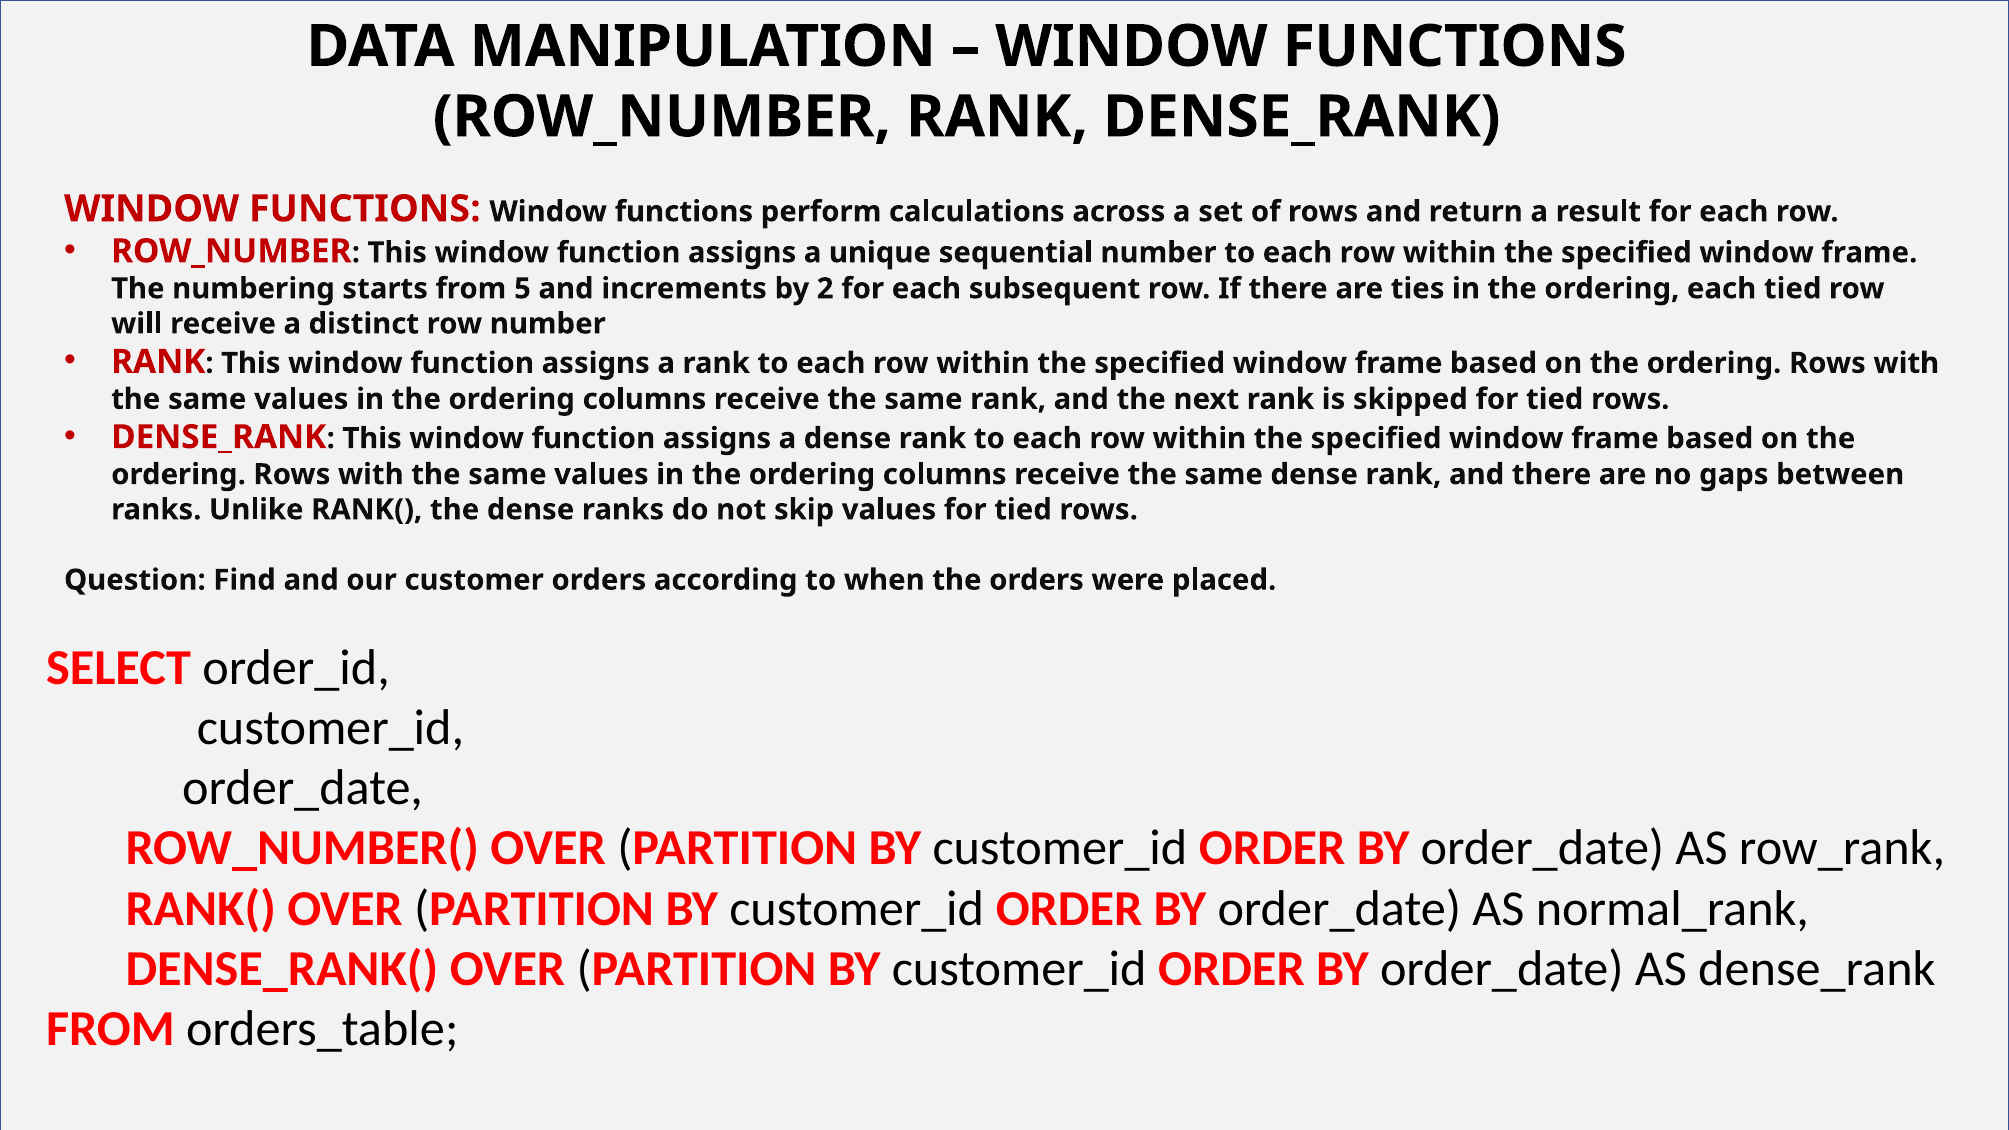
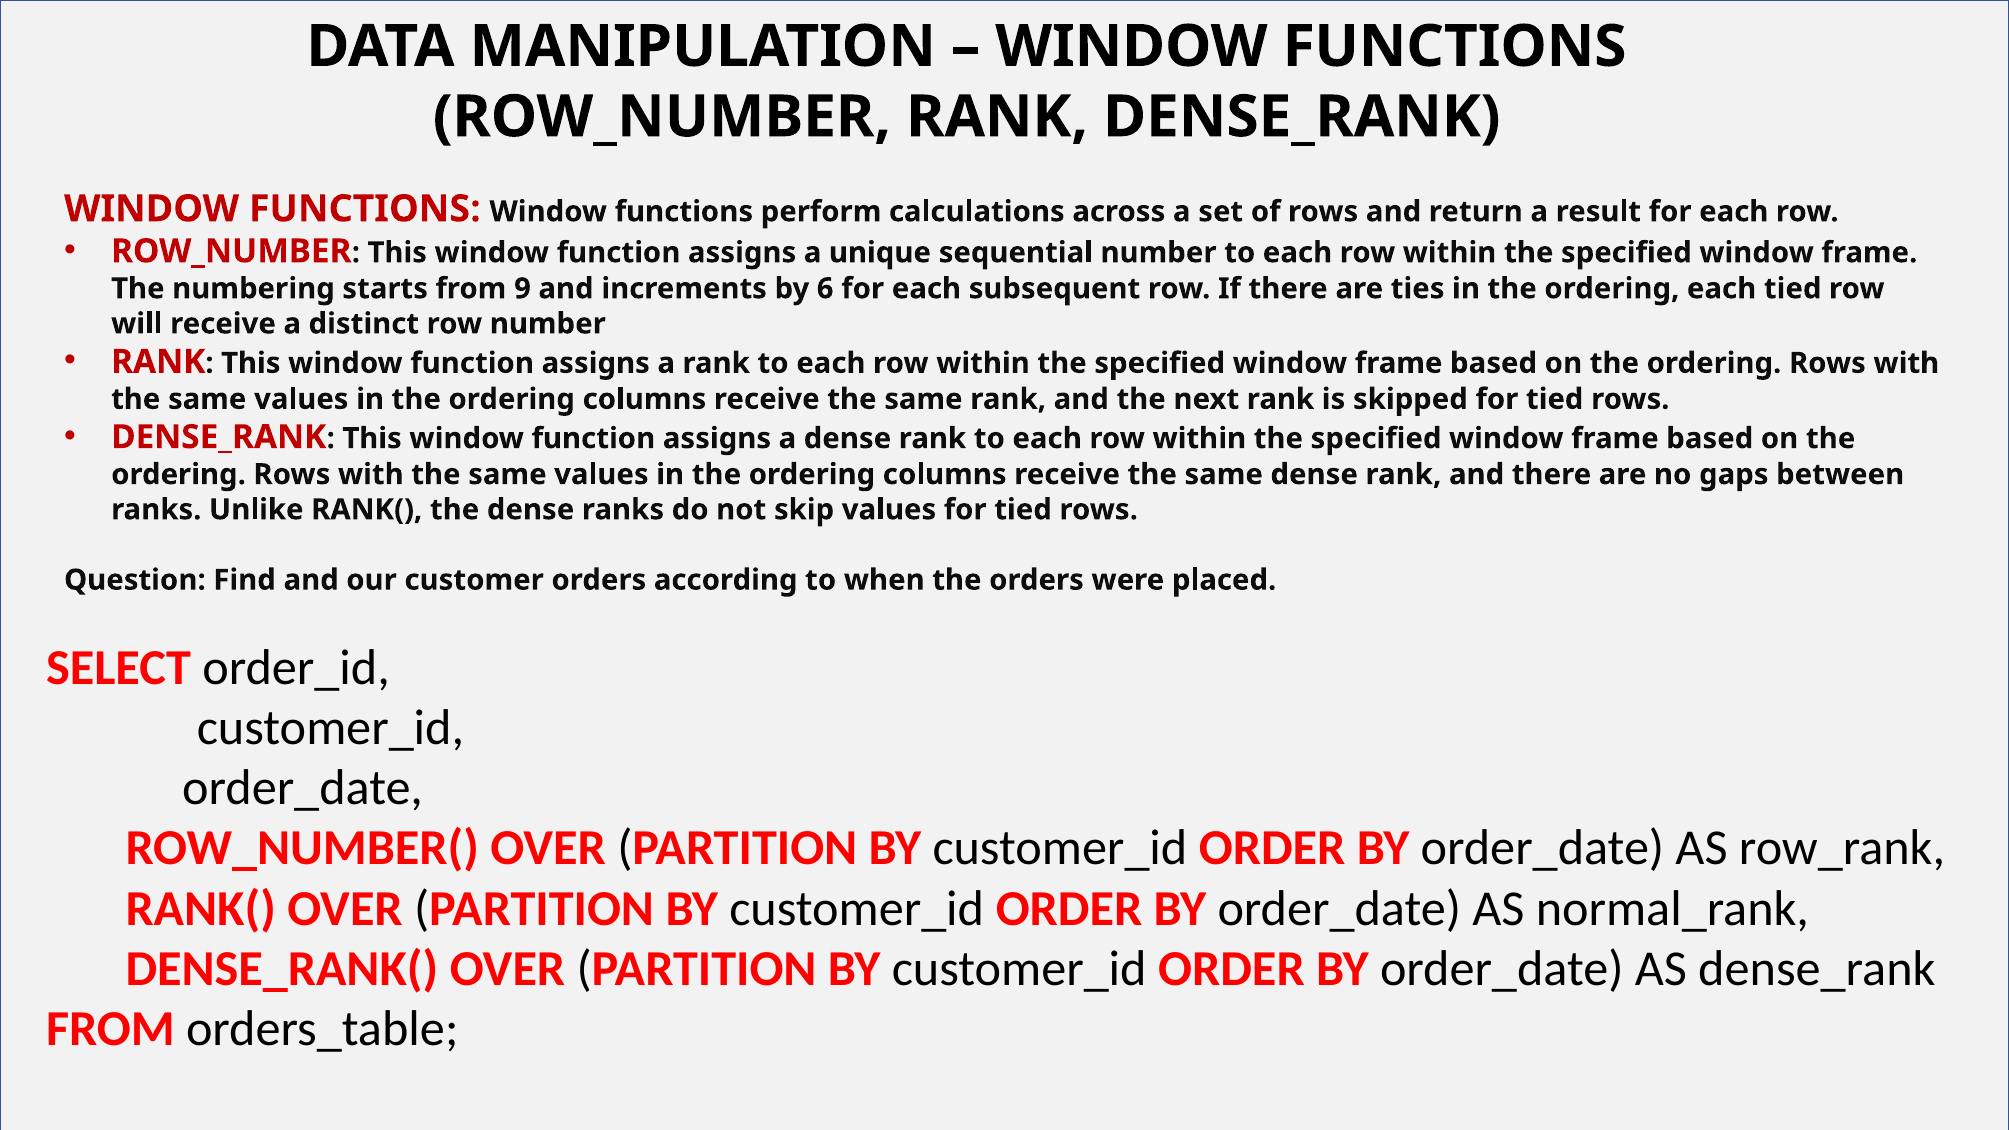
5: 5 -> 9 (522, 289)
2: 2 -> 6 (825, 289)
